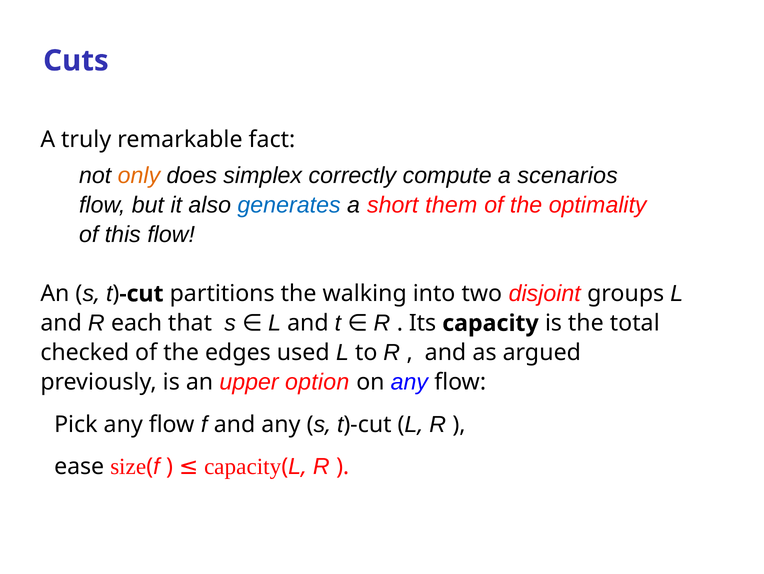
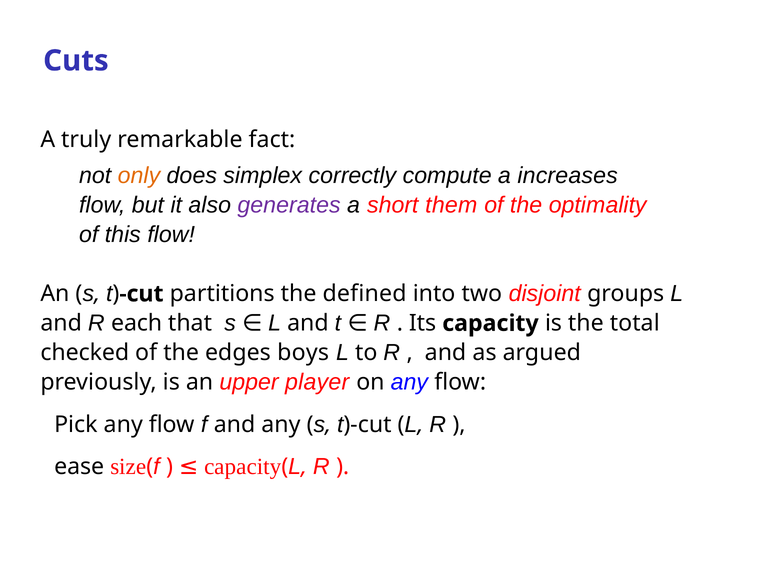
scenarios: scenarios -> increases (568, 176)
generates colour: blue -> purple (289, 205)
walking: walking -> defined (365, 294)
used: used -> boys (303, 352)
option: option -> player (317, 382)
